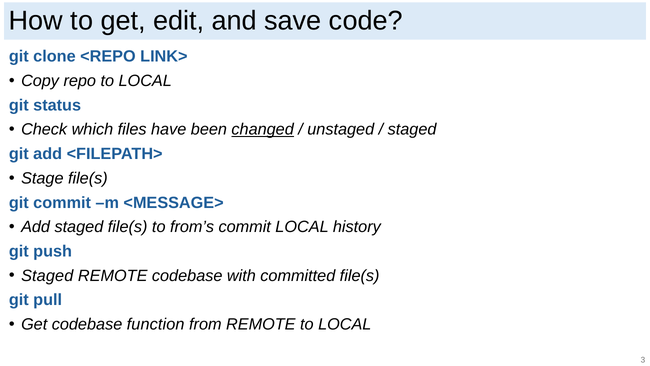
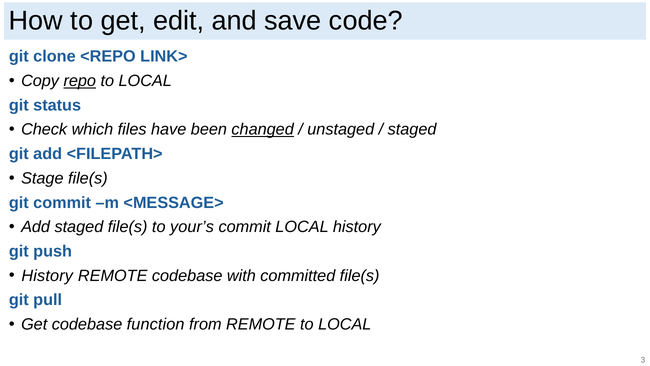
repo underline: none -> present (80, 81)
from’s: from’s -> your’s (192, 227)
Staged: Staged -> History (47, 275)
